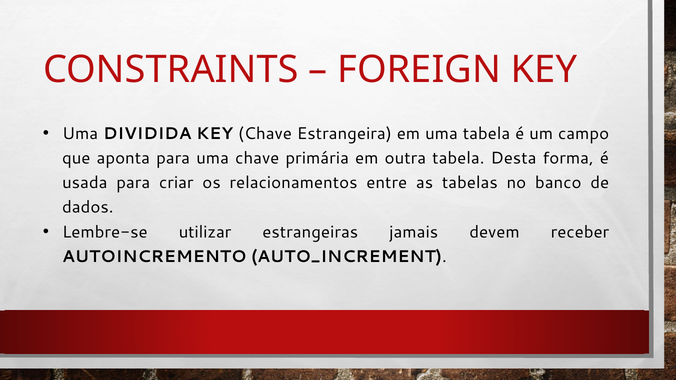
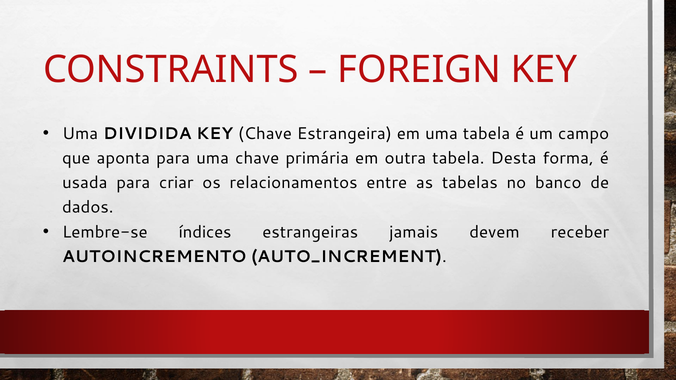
utilizar: utilizar -> índices (205, 232)
